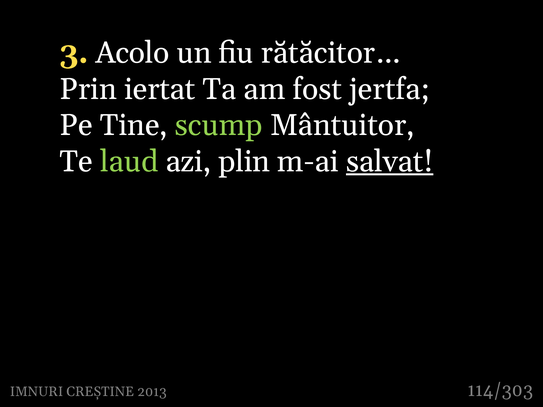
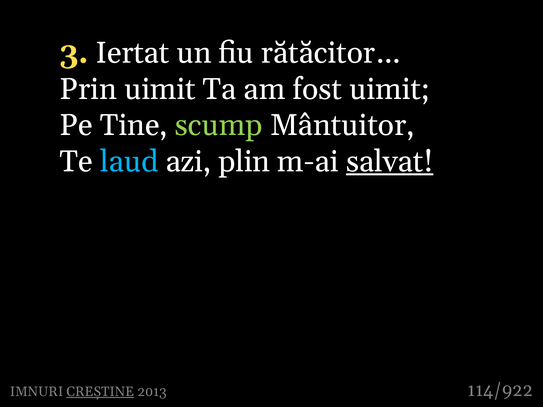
Acolo: Acolo -> Iertat (132, 53)
Prin iertat: iertat -> uimit (160, 89)
fost jertfa: jertfa -> uimit (390, 89)
laud colour: light green -> light blue (129, 162)
CREȘTINE underline: none -> present (100, 392)
114/303: 114/303 -> 114/922 (500, 390)
